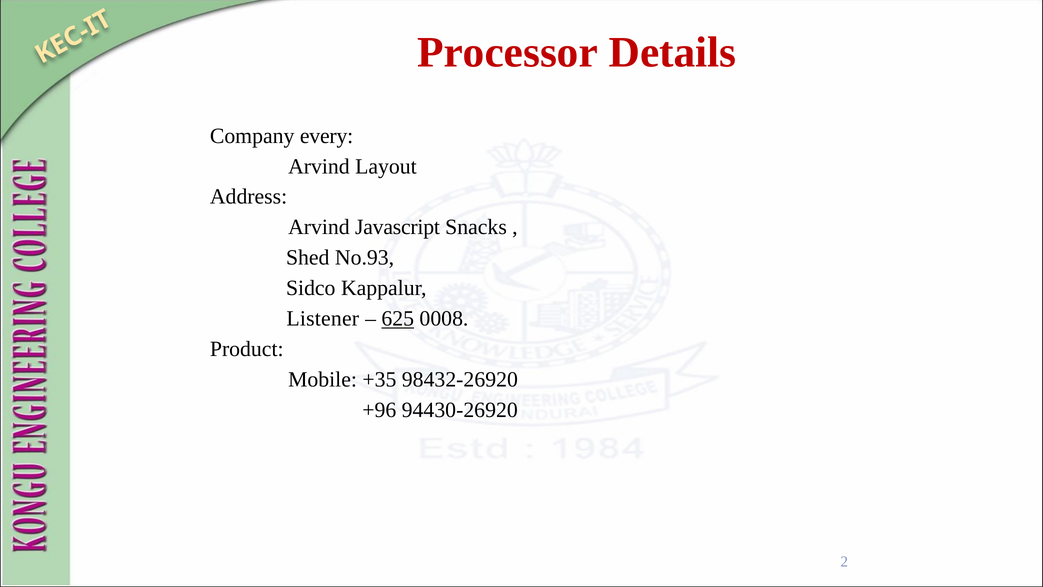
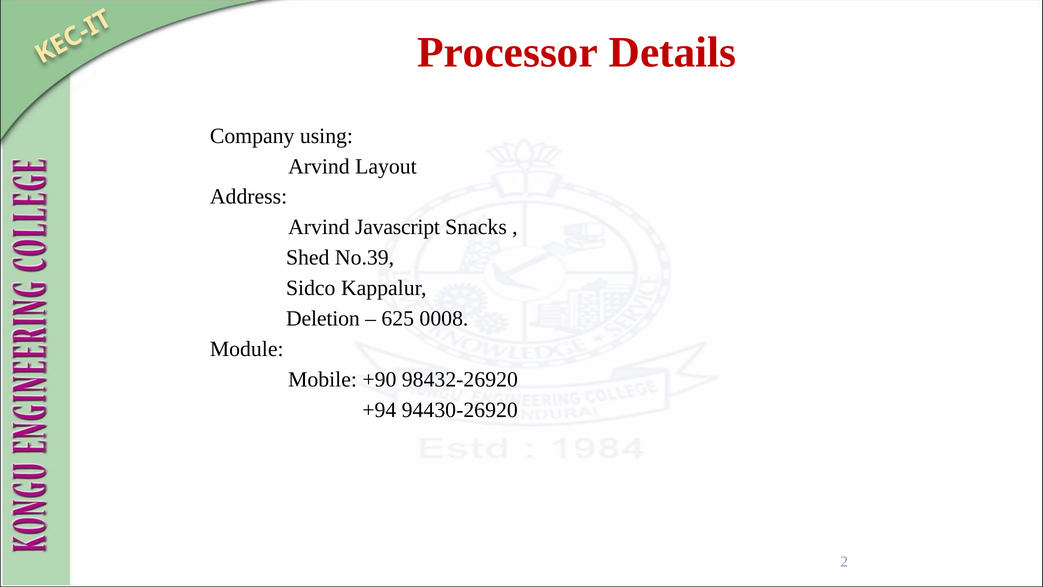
every: every -> using (326, 136)
No.93: No.93 -> No.39 (365, 258)
Listener: Listener -> Deletion (323, 318)
625 underline: present -> none (398, 318)
Product: Product -> Module (247, 349)
+35: +35 -> +90 (379, 379)
+96: +96 -> +94 (379, 410)
